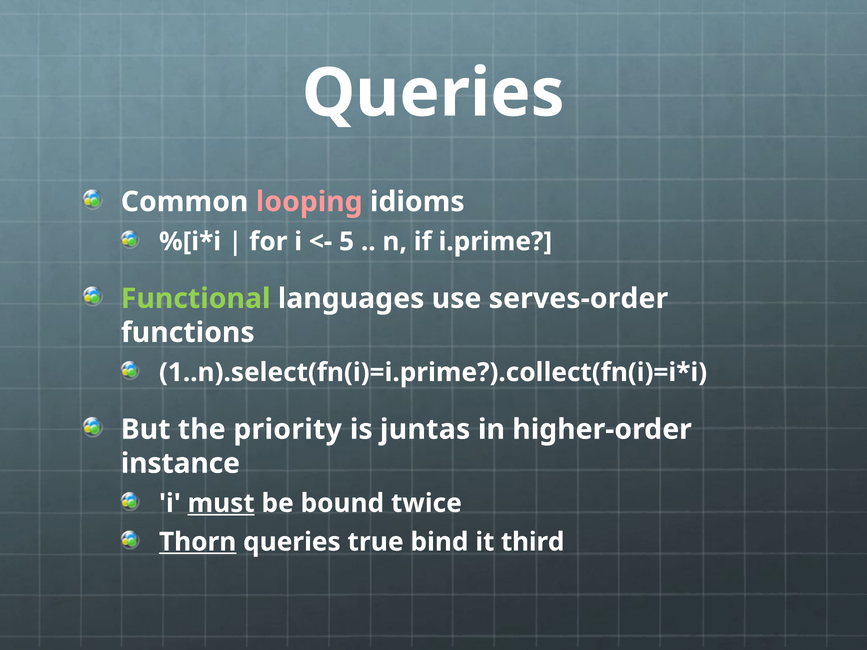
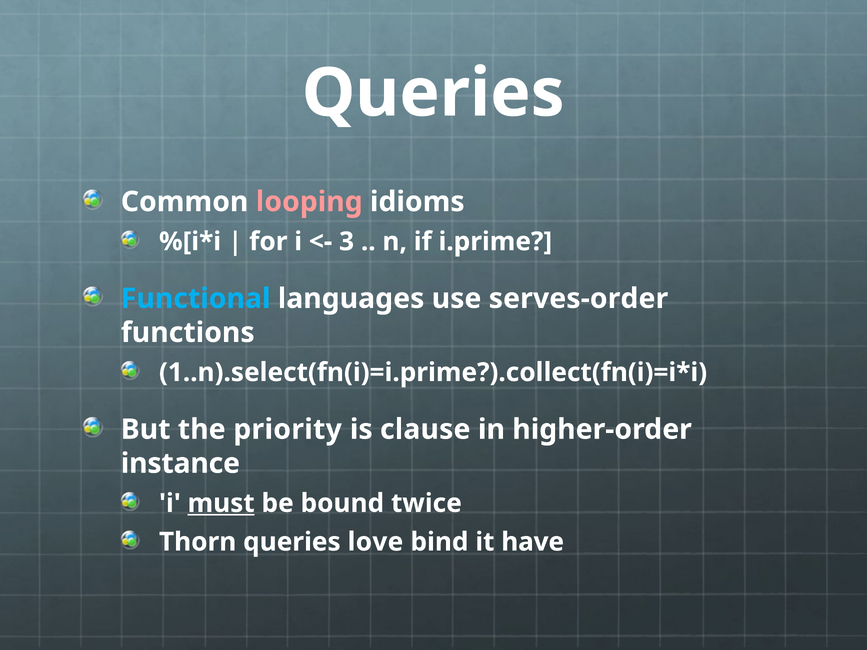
5: 5 -> 3 (347, 242)
Functional colour: light green -> light blue (196, 299)
juntas: juntas -> clause (425, 430)
Thorn underline: present -> none (198, 542)
true: true -> love (375, 542)
third: third -> have (533, 542)
